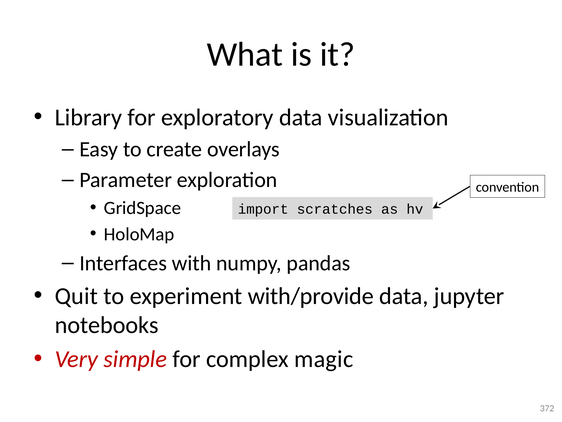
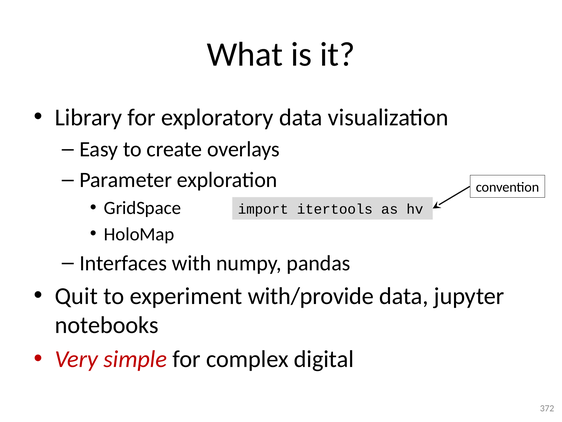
scratches: scratches -> itertools (335, 209)
magic: magic -> digital (324, 359)
